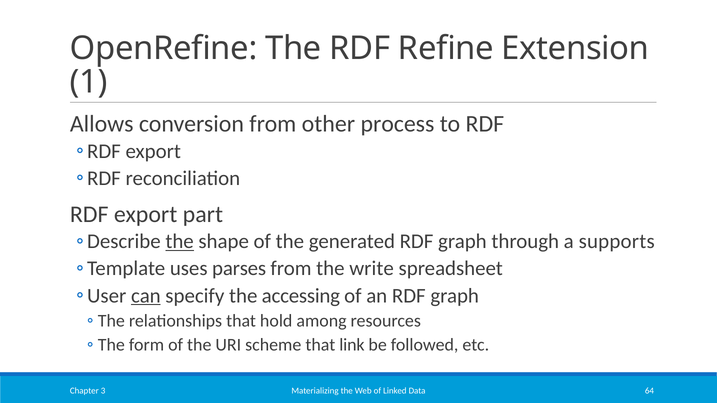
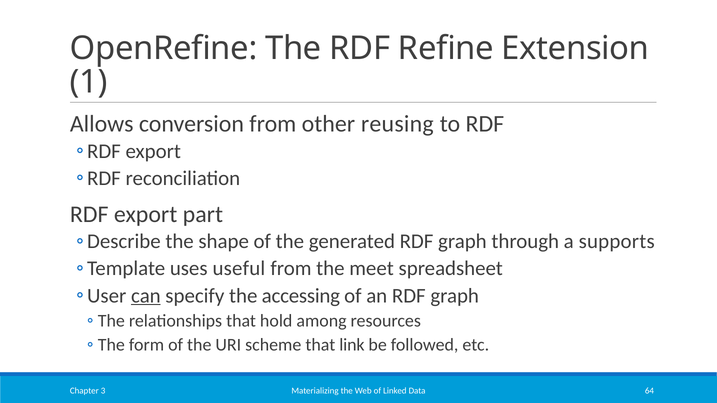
process: process -> reusing (397, 124)
the underline: present -> none (180, 242)
parses: parses -> useful (239, 269)
write: write -> meet (372, 269)
